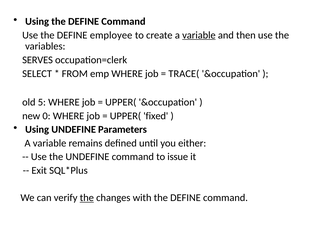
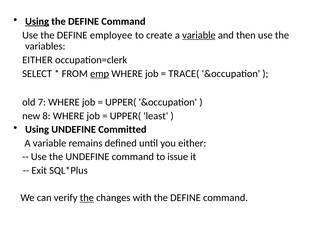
Using underline: none -> present (37, 21)
SERVES: SERVES -> EITHER (37, 60)
emp underline: none -> present (100, 74)
5: 5 -> 7 (42, 102)
0: 0 -> 8 (46, 116)
fixed: fixed -> least (156, 116)
Parameters: Parameters -> Committed (122, 130)
